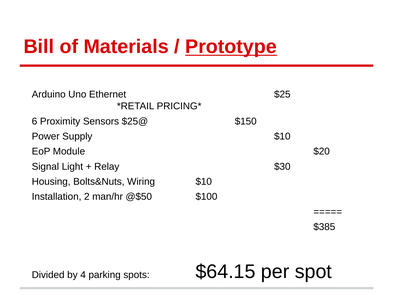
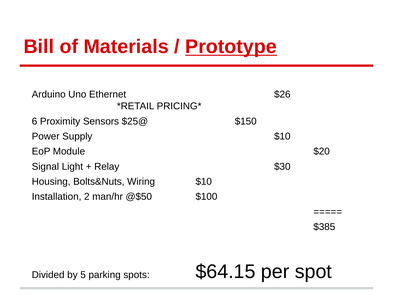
$25: $25 -> $26 (282, 94)
4: 4 -> 5 (83, 275)
